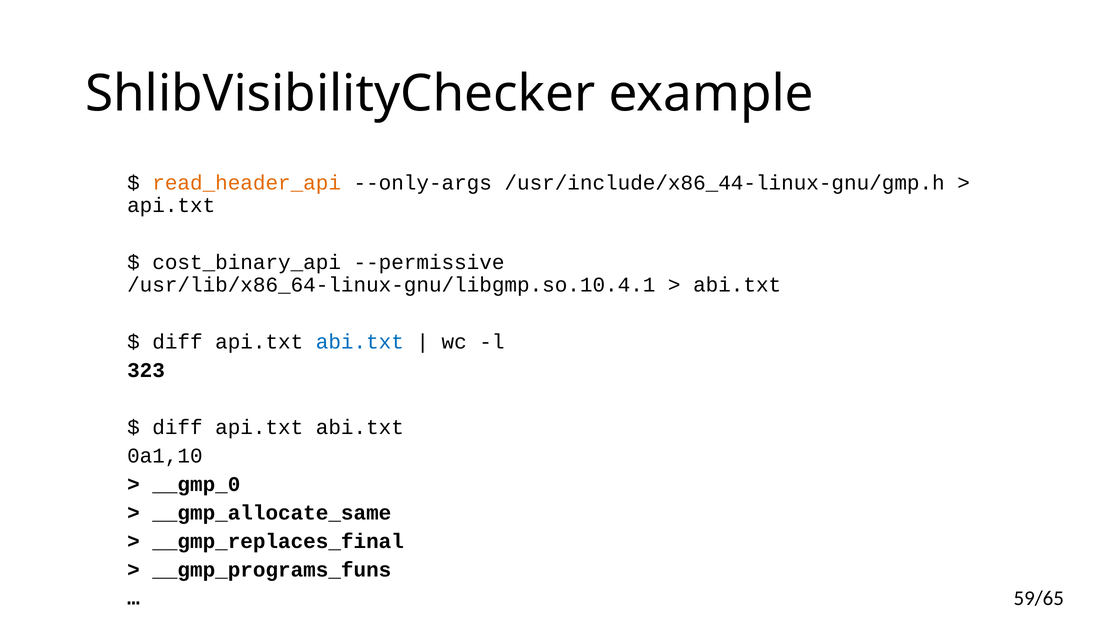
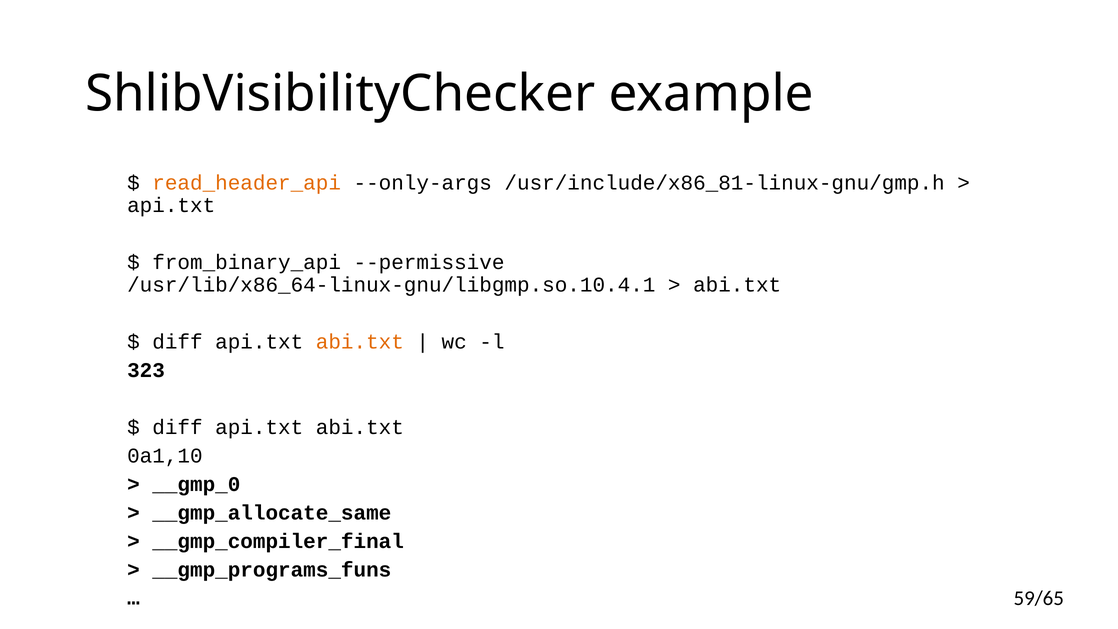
/usr/include/x86_44-linux-gnu/gmp.h: /usr/include/x86_44-linux-gnu/gmp.h -> /usr/include/x86_81-linux-gnu/gmp.h (725, 183)
cost_binary_api: cost_binary_api -> from_binary_api (247, 262)
abi.txt colour: blue -> orange (360, 342)
__gmp_replaces_final: __gmp_replaces_final -> __gmp_compiler_final (278, 541)
